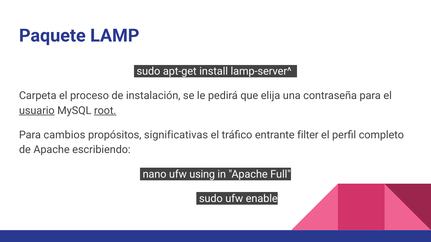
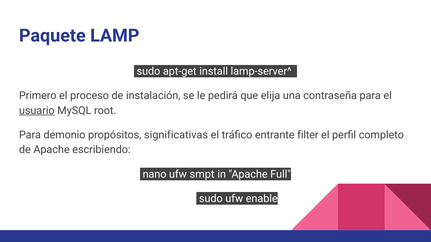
Carpeta: Carpeta -> Primero (38, 96)
root underline: present -> none (105, 111)
cambios: cambios -> demonio (65, 135)
using: using -> smpt (202, 174)
